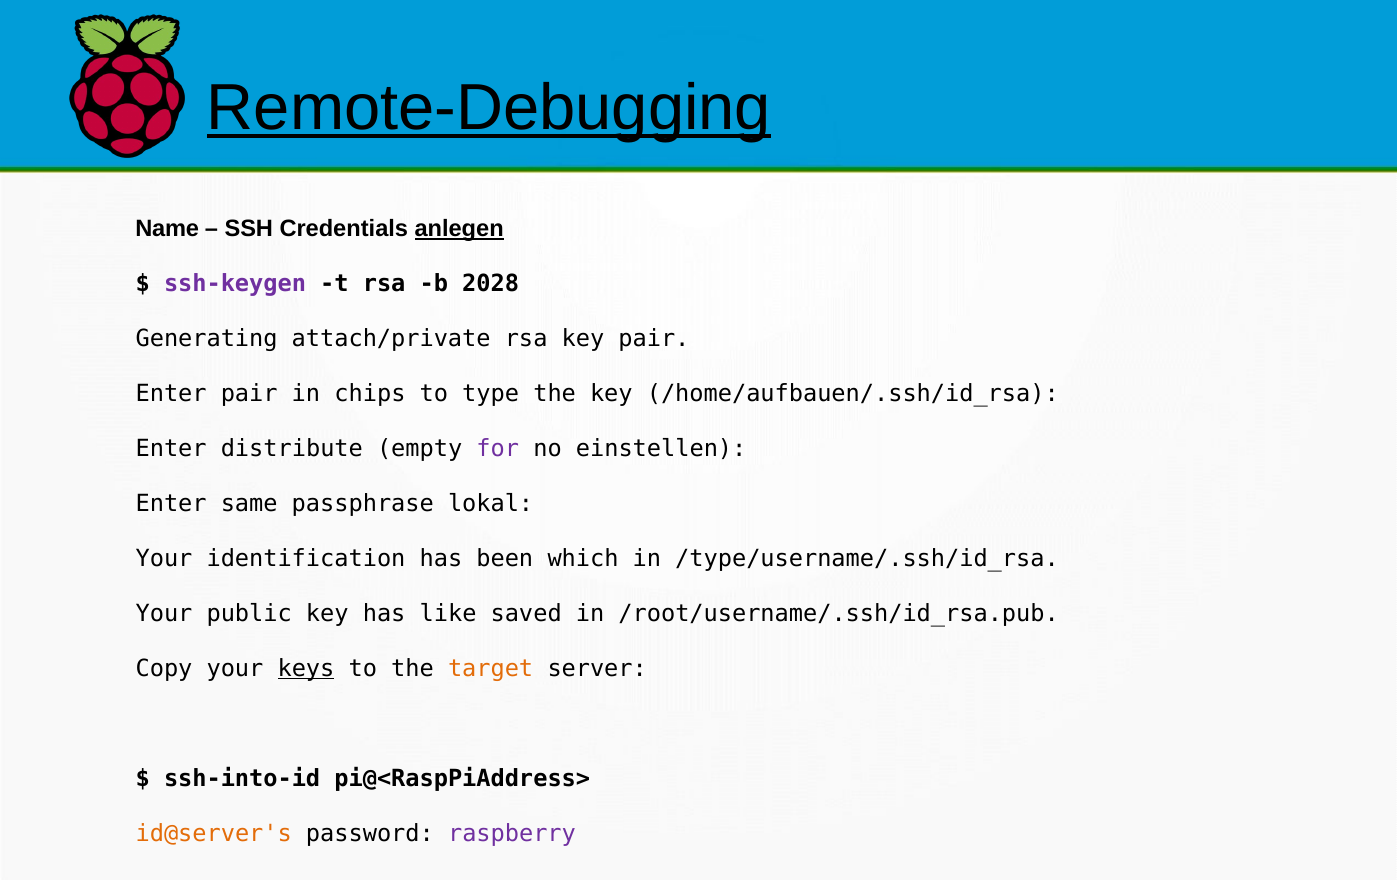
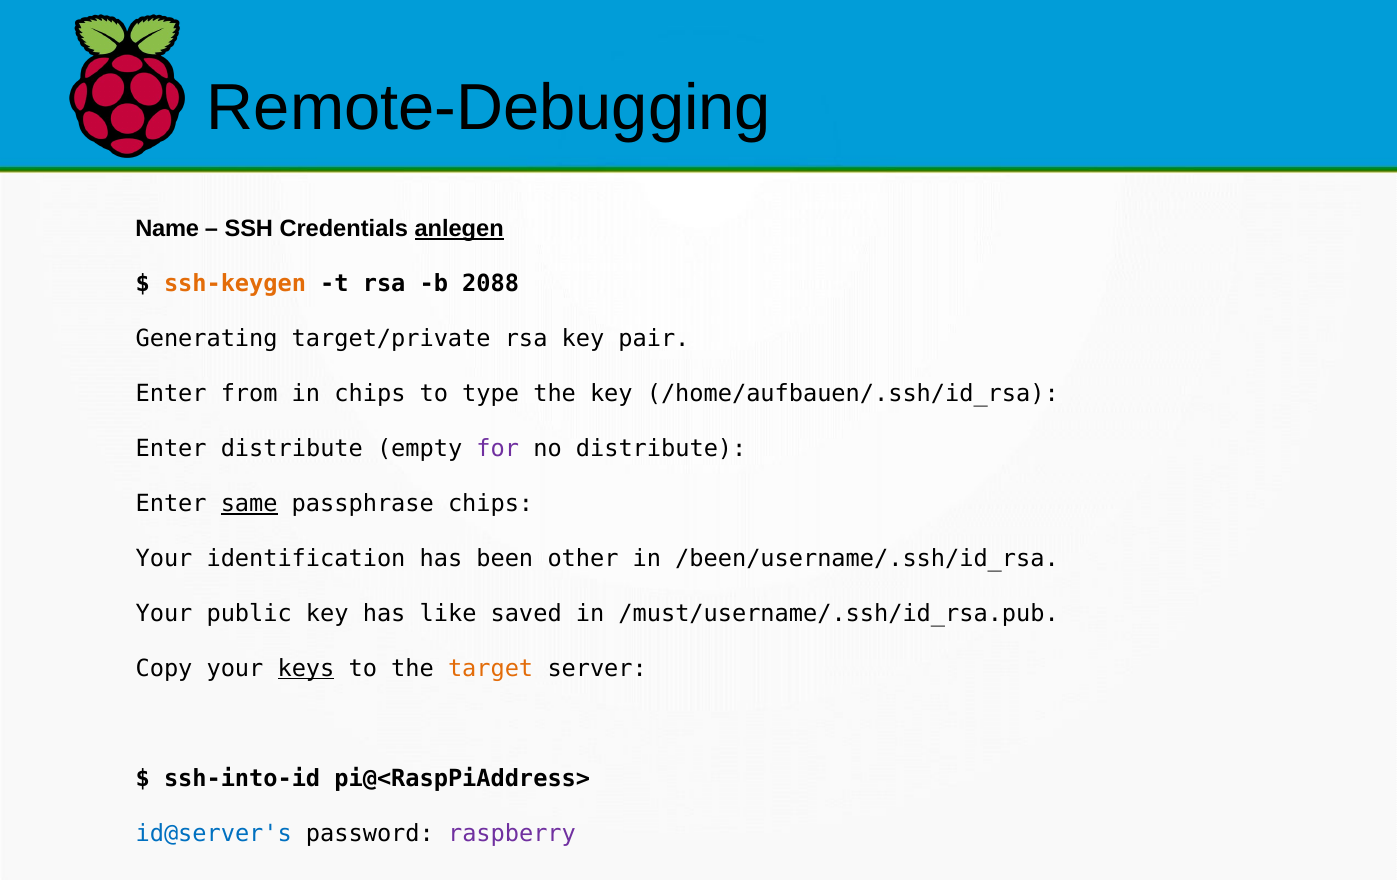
Remote-Debugging underline: present -> none (489, 108)
ssh-keygen colour: purple -> orange (235, 284)
2028: 2028 -> 2088 (491, 284)
attach/private: attach/private -> target/private (391, 339)
Enter pair: pair -> from (249, 394)
no einstellen: einstellen -> distribute (661, 449)
same underline: none -> present (249, 504)
passphrase lokal: lokal -> chips (491, 504)
which: which -> other (583, 559)
/type/username/.ssh/id_rsa: /type/username/.ssh/id_rsa -> /been/username/.ssh/id_rsa (867, 559)
/root/username/.ssh/id_rsa.pub: /root/username/.ssh/id_rsa.pub -> /must/username/.ssh/id_rsa.pub (839, 614)
id@server's colour: orange -> blue (214, 834)
